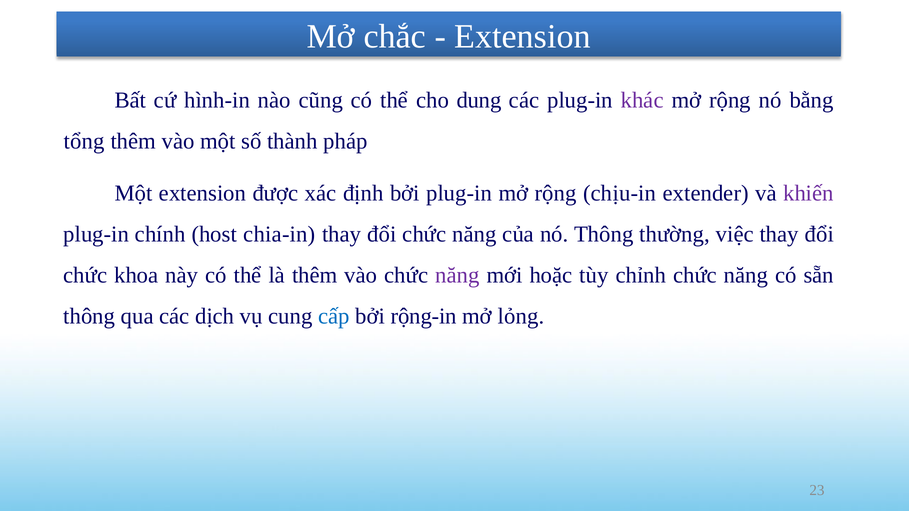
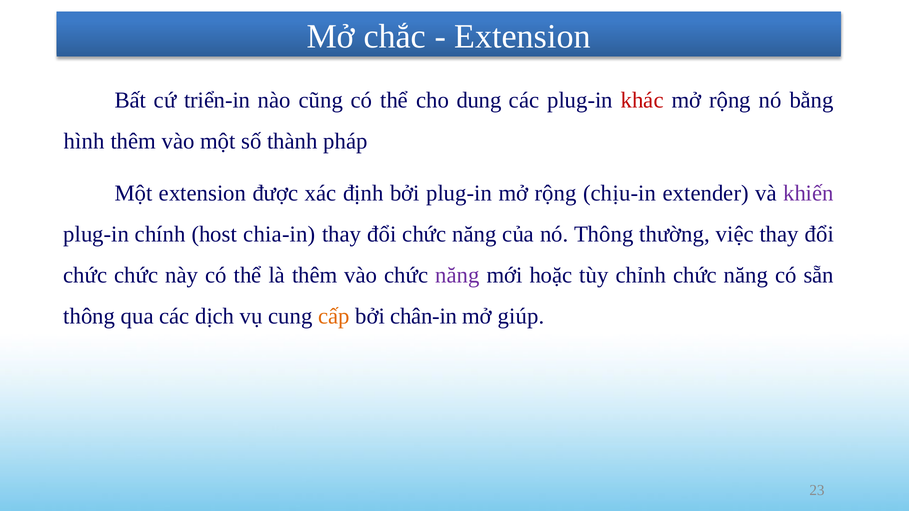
hình-in: hình-in -> triển-in (217, 100)
khác colour: purple -> red (642, 100)
tổng: tổng -> hình (84, 141)
chức khoa: khoa -> chức (136, 275)
cấp colour: blue -> orange (334, 316)
rộng-in: rộng-in -> chân-in (424, 316)
lỏng: lỏng -> giúp (521, 316)
